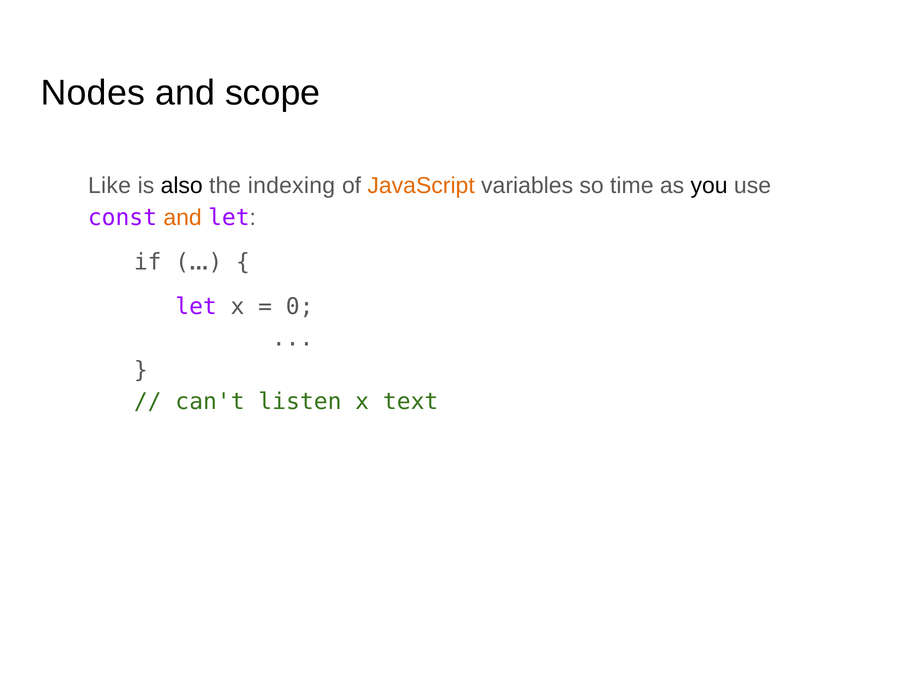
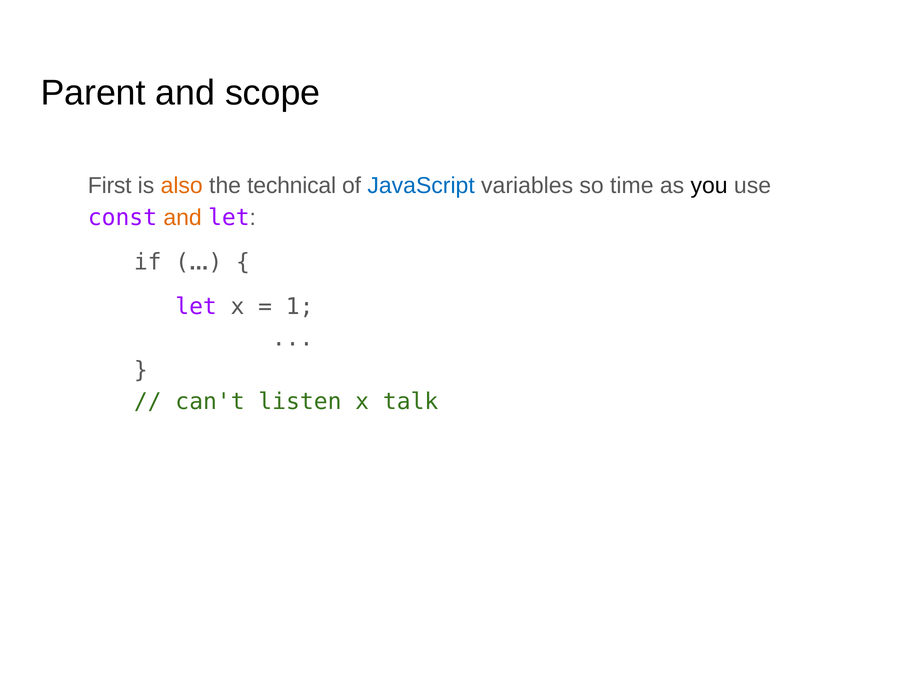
Nodes: Nodes -> Parent (93, 93)
Like: Like -> First (110, 186)
also colour: black -> orange (182, 186)
indexing: indexing -> technical (292, 186)
JavaScript colour: orange -> blue (421, 186)
0: 0 -> 1 (300, 306)
text: text -> talk (411, 402)
